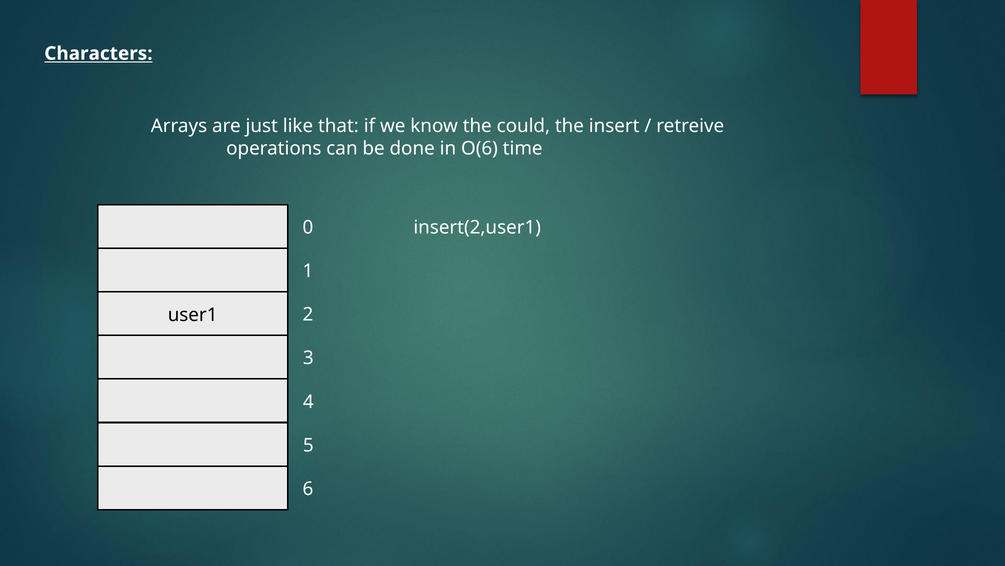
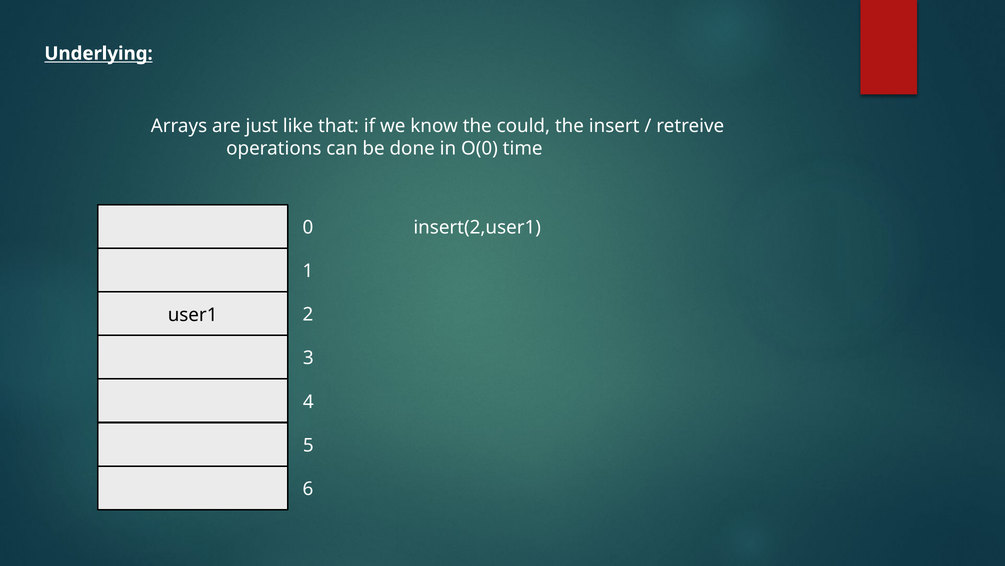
Characters: Characters -> Underlying (99, 53)
O(6: O(6 -> O(0 (479, 148)
